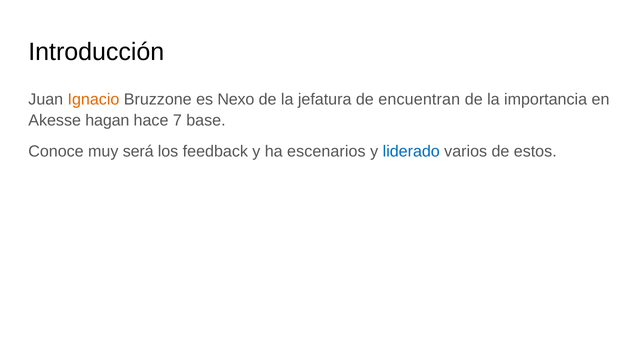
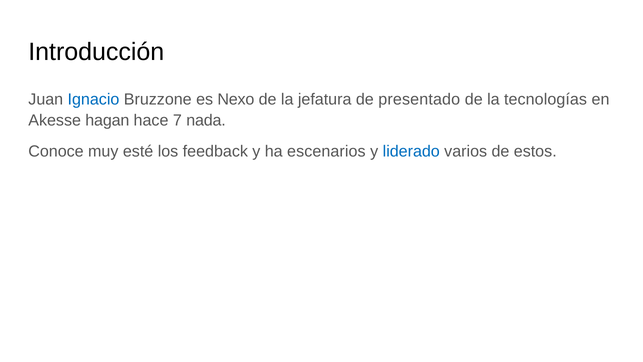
Ignacio colour: orange -> blue (93, 99)
encuentran: encuentran -> presentado (419, 99)
importancia: importancia -> tecnologías (546, 99)
base: base -> nada (206, 120)
será: será -> esté (138, 151)
